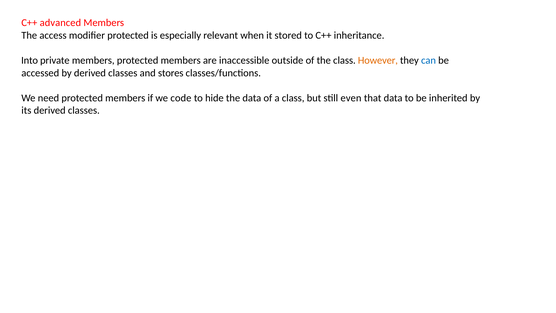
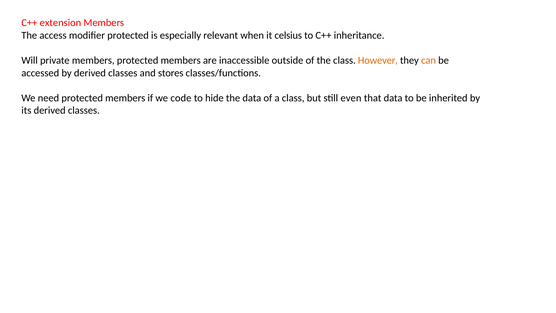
advanced: advanced -> extension (60, 23)
stored: stored -> celsius (288, 35)
Into: Into -> Will (30, 60)
can colour: blue -> orange (429, 60)
